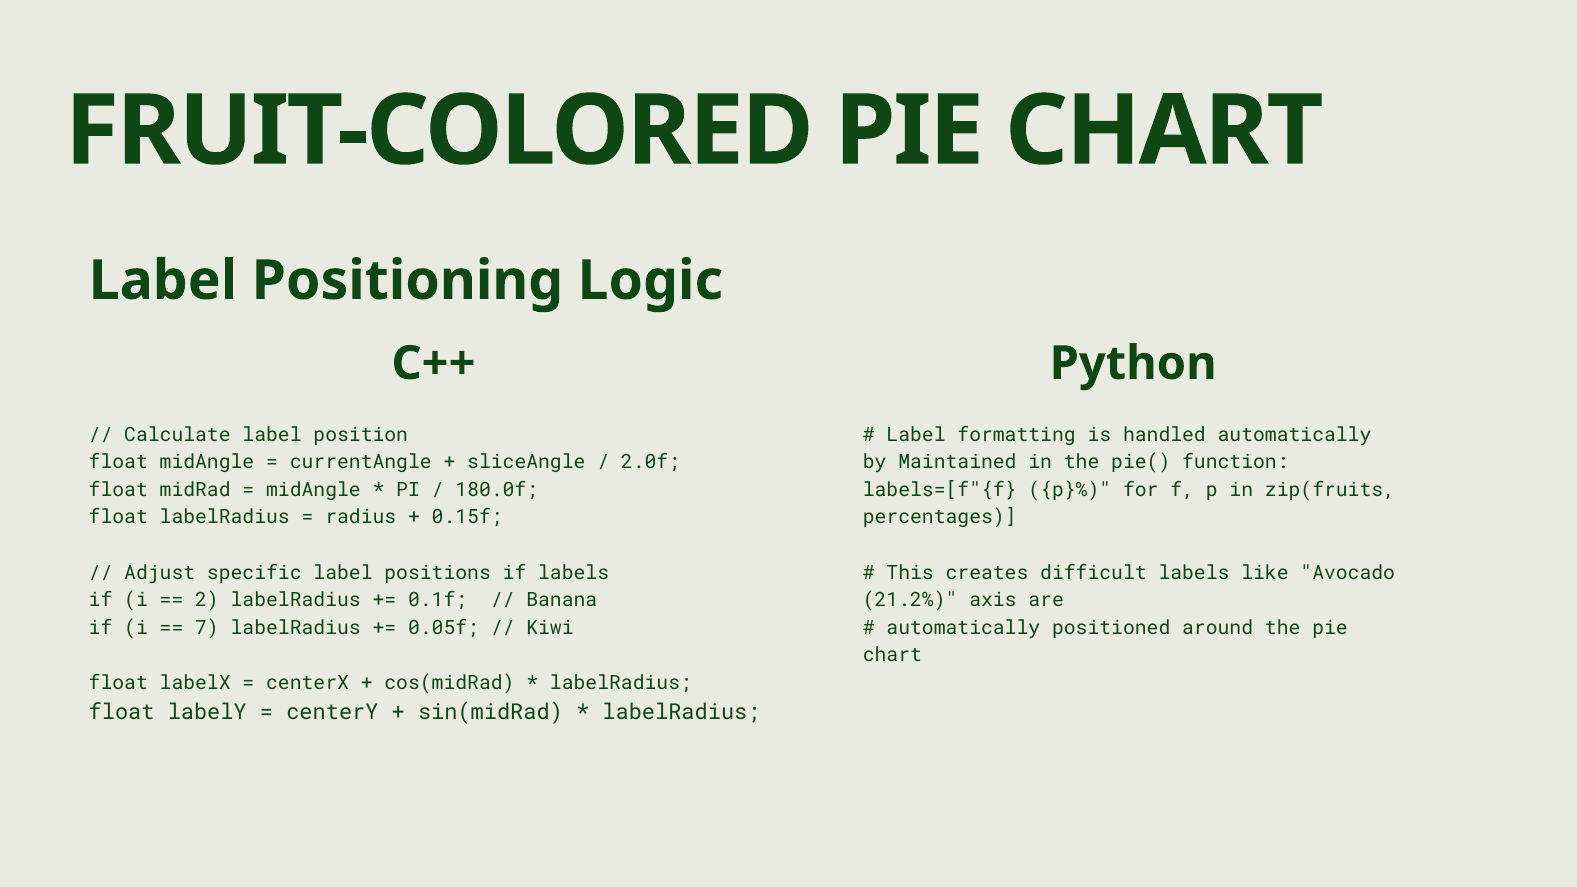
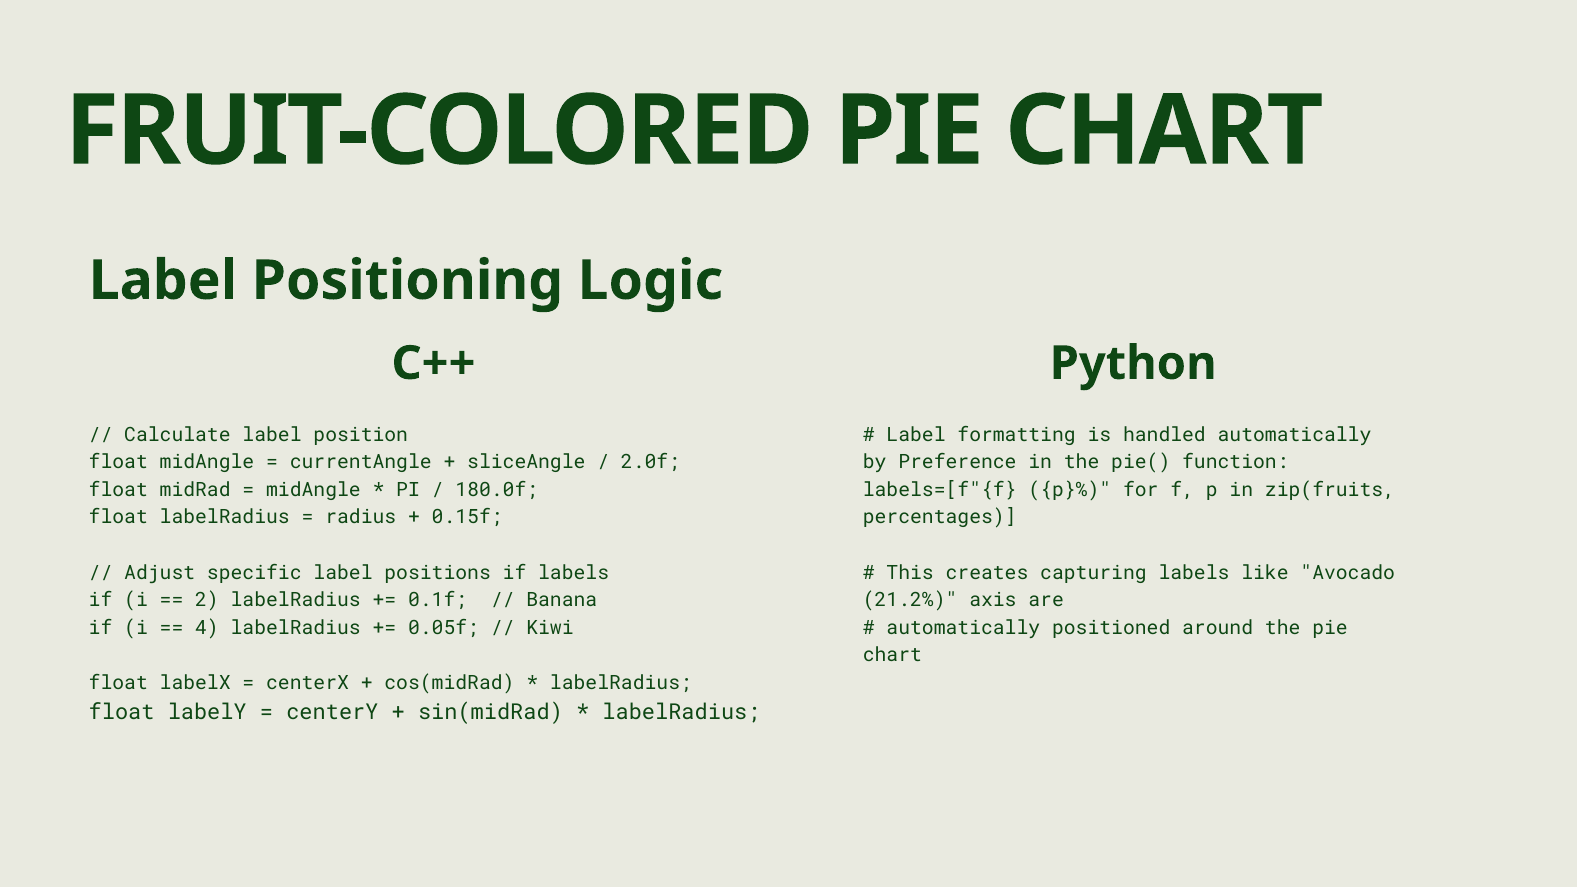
Maintained: Maintained -> Preference (957, 462)
difficult: difficult -> capturing (1093, 573)
7: 7 -> 4 (207, 628)
